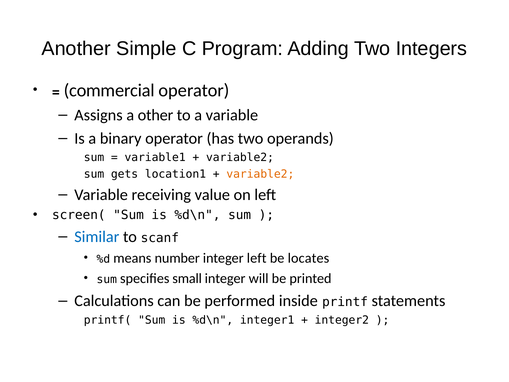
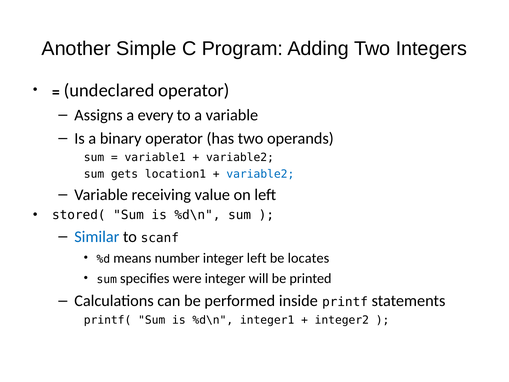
commercial: commercial -> undeclared (109, 90)
other: other -> every (156, 115)
variable2 colour: orange -> blue (260, 174)
screen(: screen( -> stored( (79, 215)
small: small -> were (187, 278)
